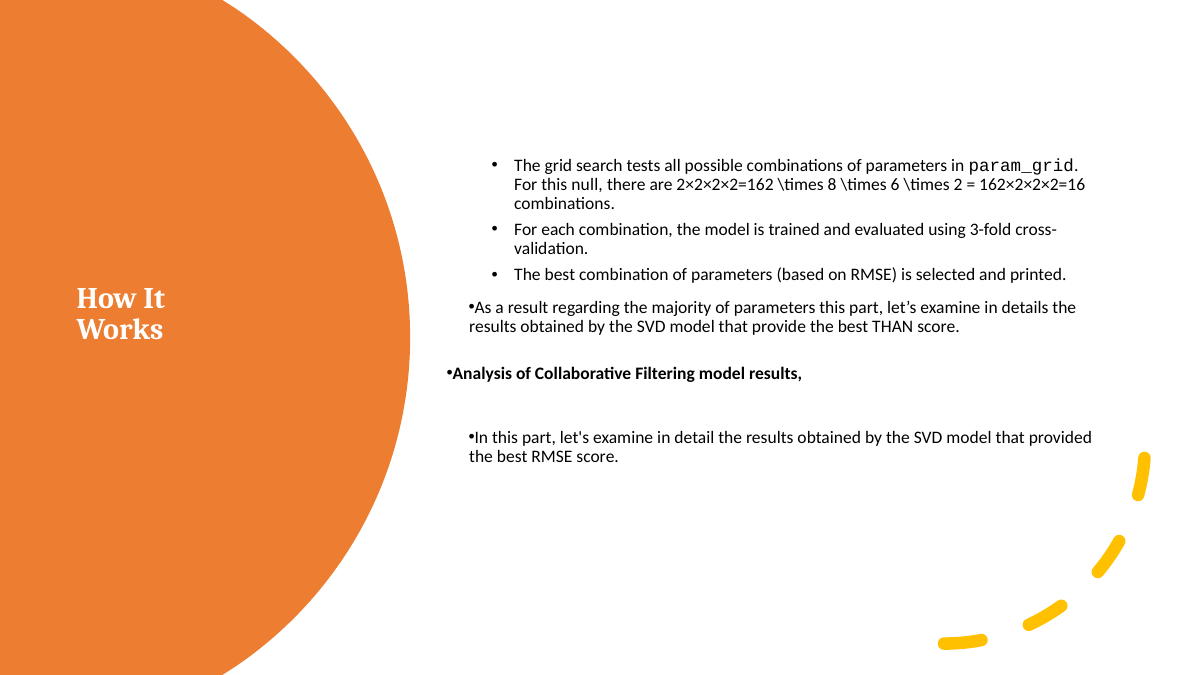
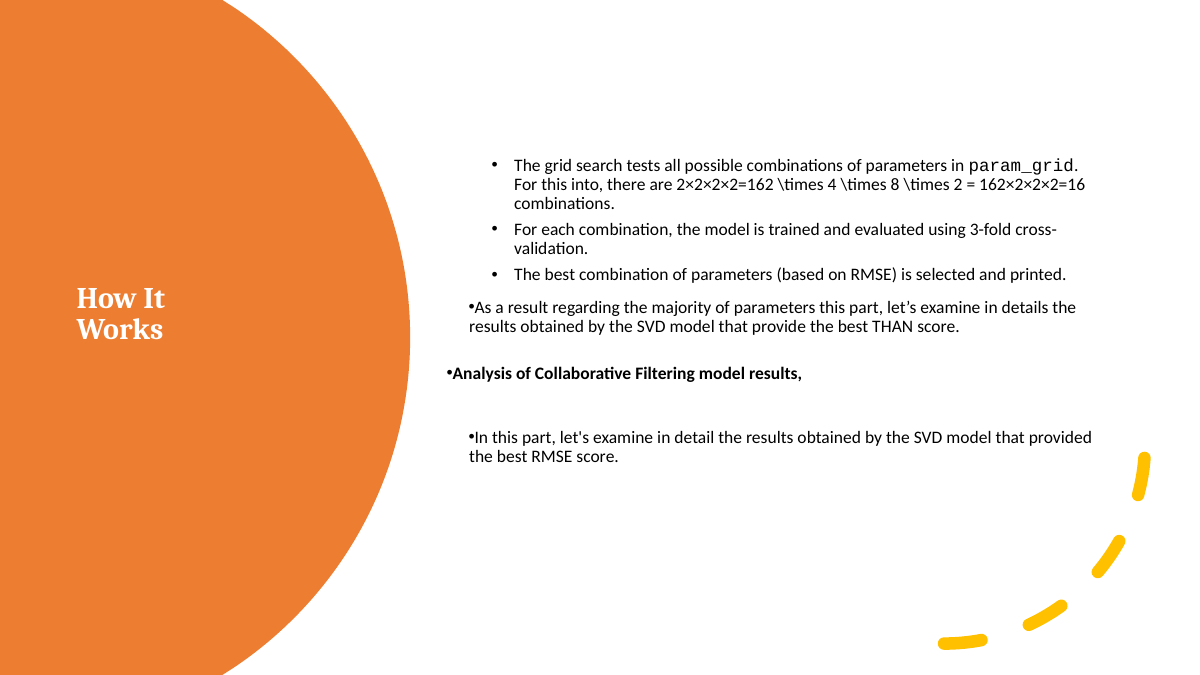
null: null -> into (587, 185)
8: 8 -> 4 (832, 185)
6: 6 -> 8 (895, 185)
